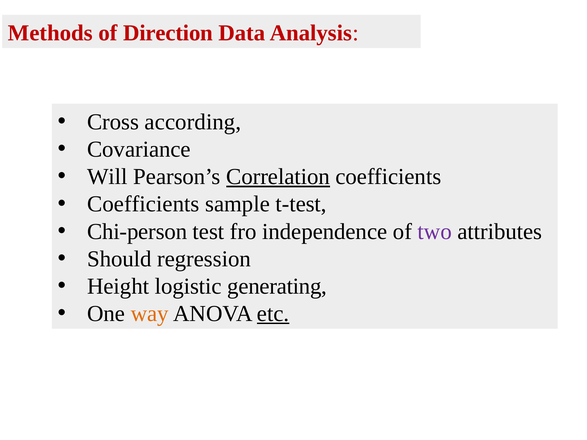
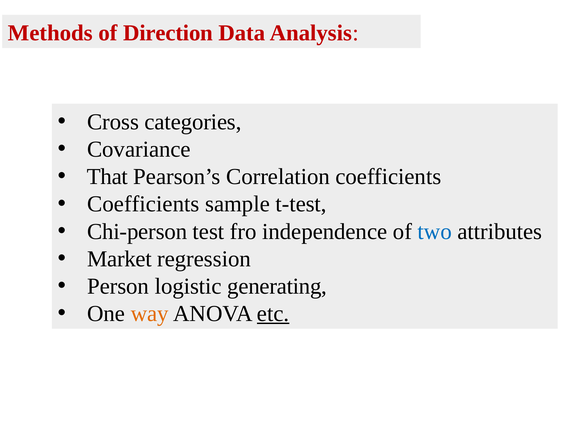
according: according -> categories (193, 122)
Will: Will -> That (107, 177)
Correlation underline: present -> none (278, 177)
two colour: purple -> blue (435, 232)
Should: Should -> Market (119, 259)
Height: Height -> Person (118, 286)
